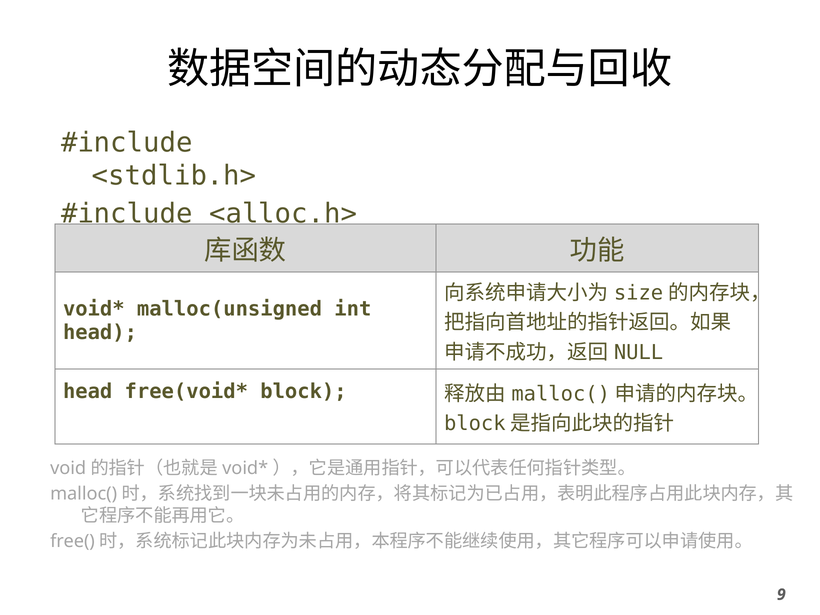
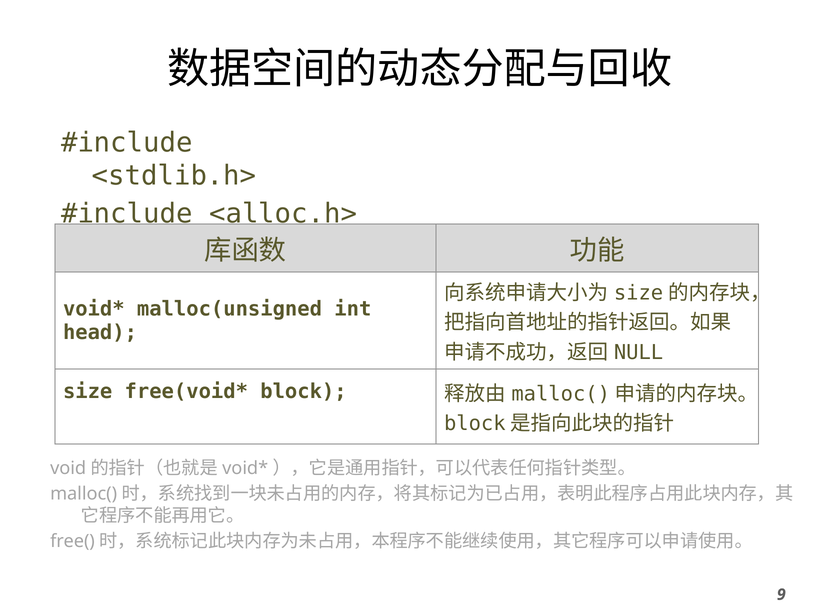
head: head -> size (88, 391)
